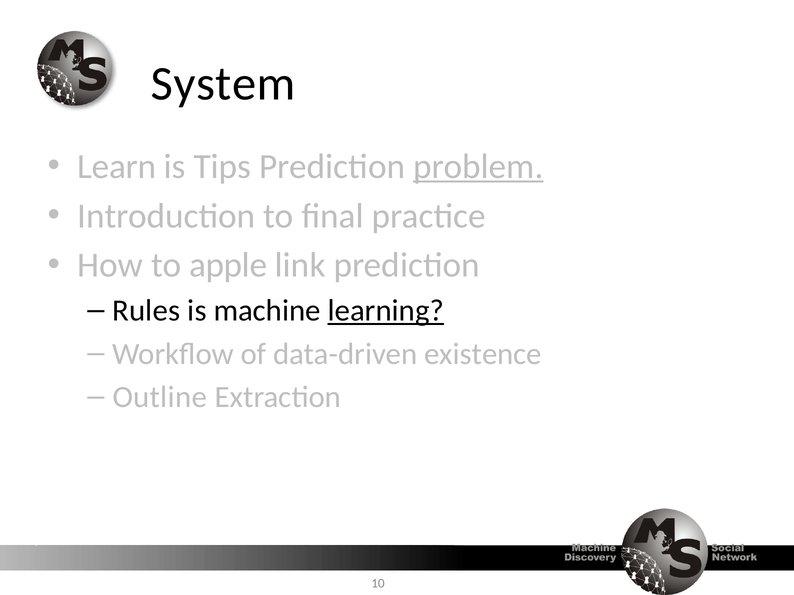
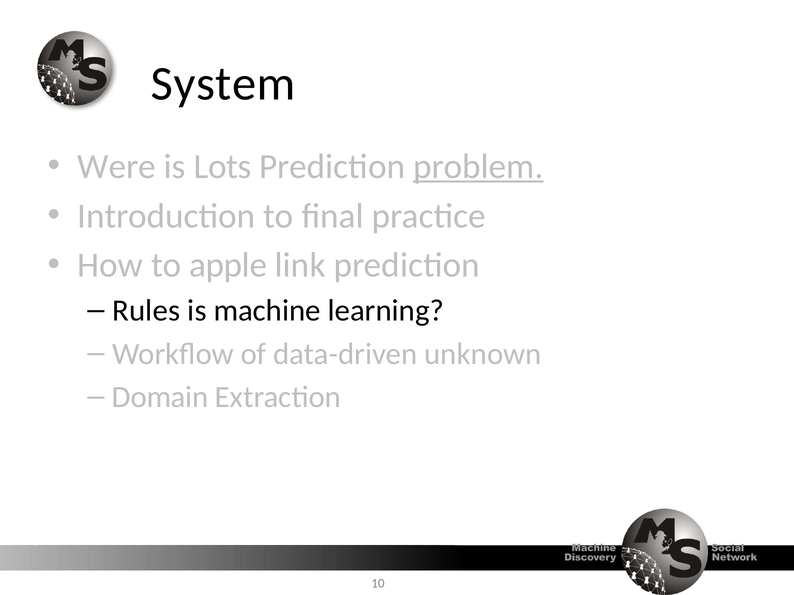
Learn: Learn -> Were (117, 167)
Tips: Tips -> Lots (223, 167)
learning underline: present -> none (386, 311)
existence: existence -> unknown (483, 354)
Outline: Outline -> Domain (160, 397)
